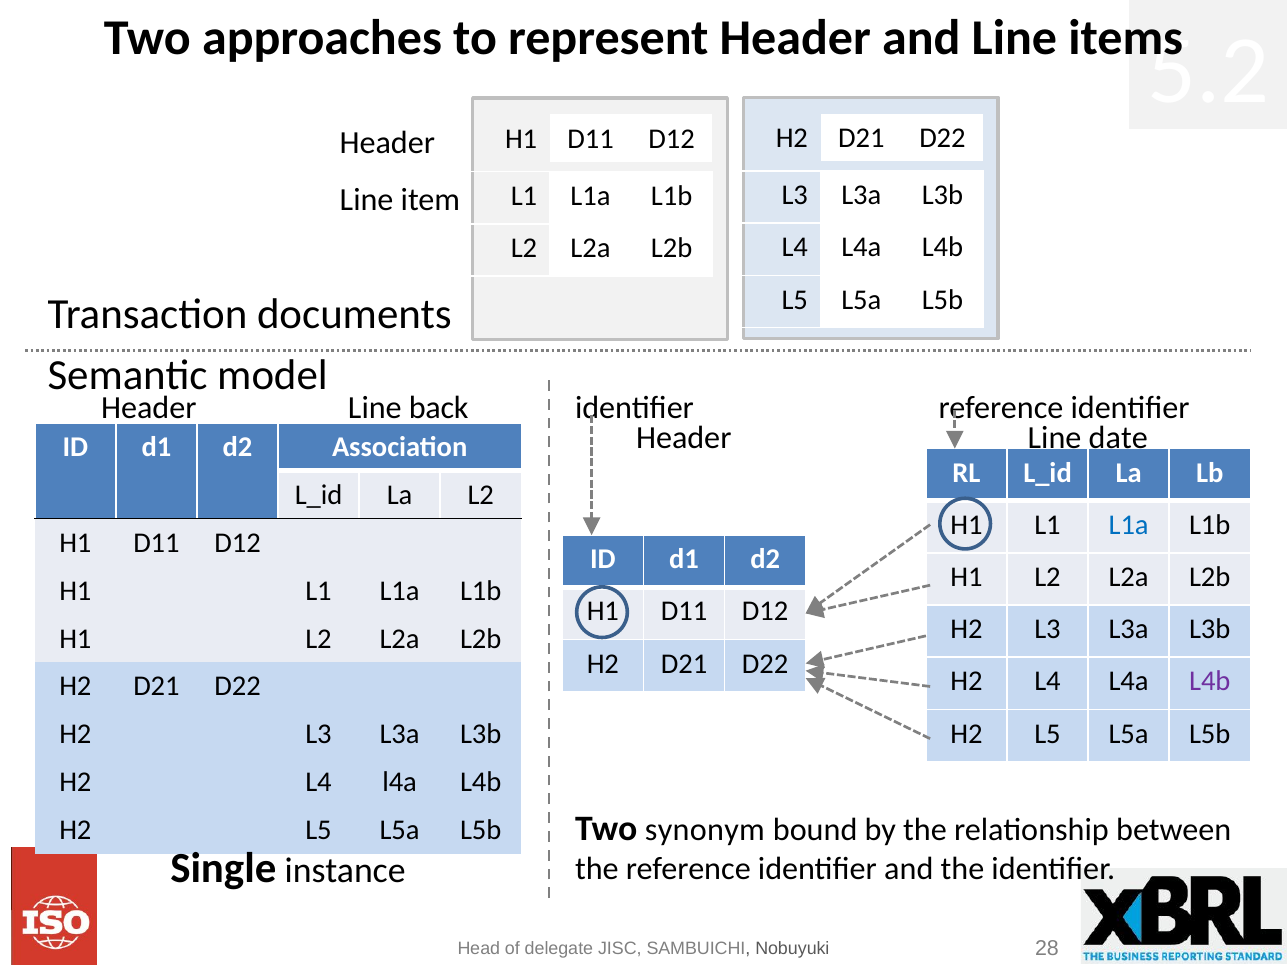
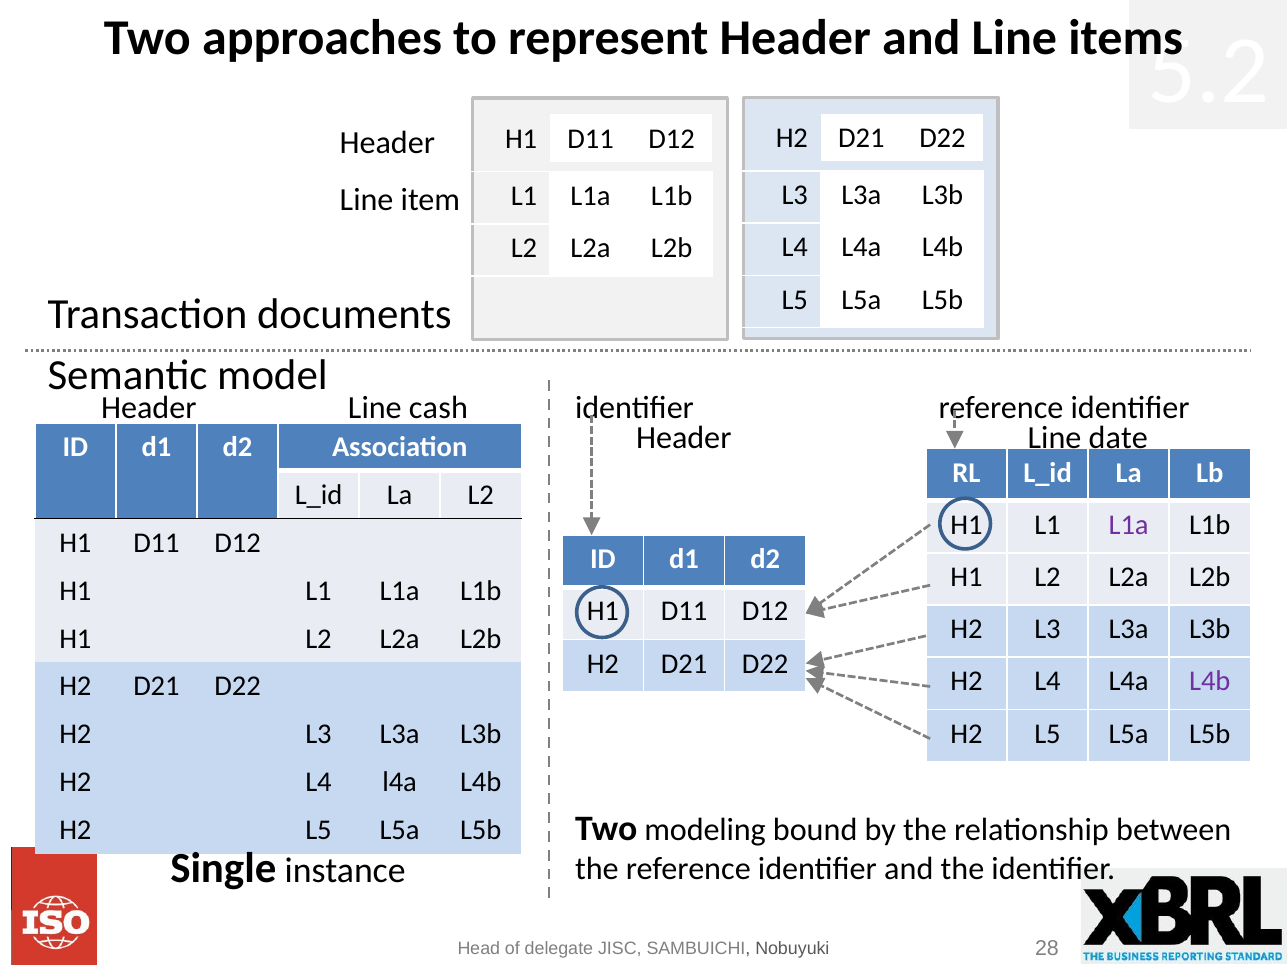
back: back -> cash (438, 408)
L1a colour: blue -> purple (1129, 525)
synonym: synonym -> modeling (705, 830)
